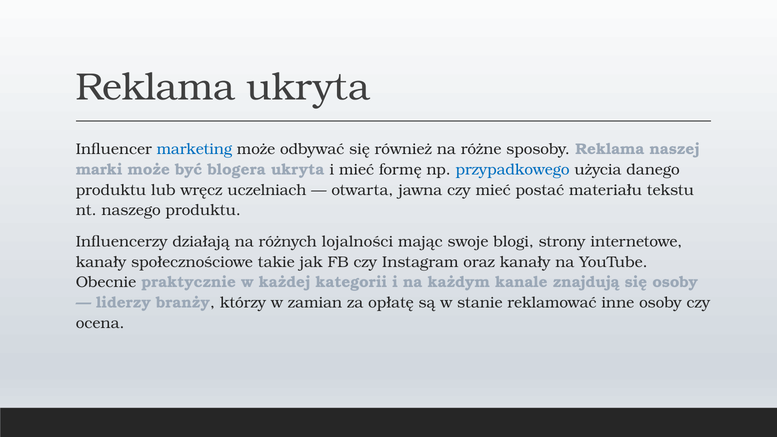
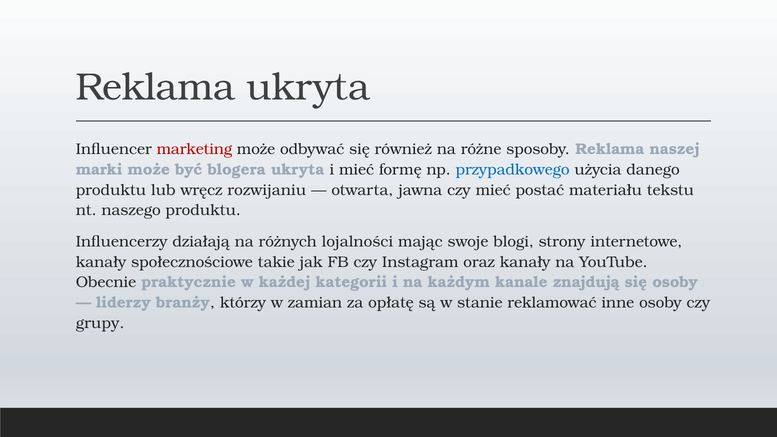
marketing colour: blue -> red (194, 149)
uczelniach: uczelniach -> rozwijaniu (267, 190)
ocena: ocena -> grupy (100, 323)
